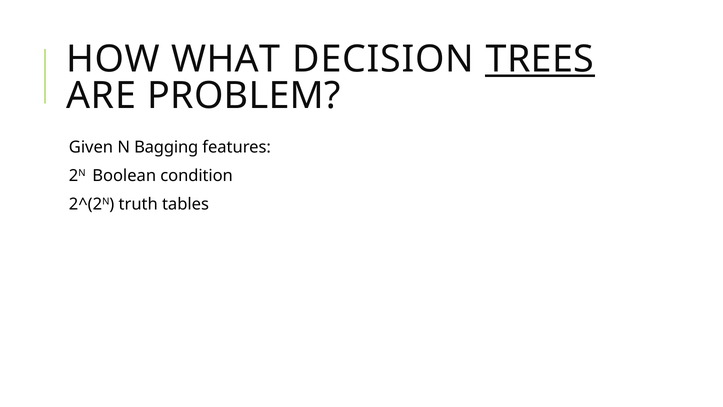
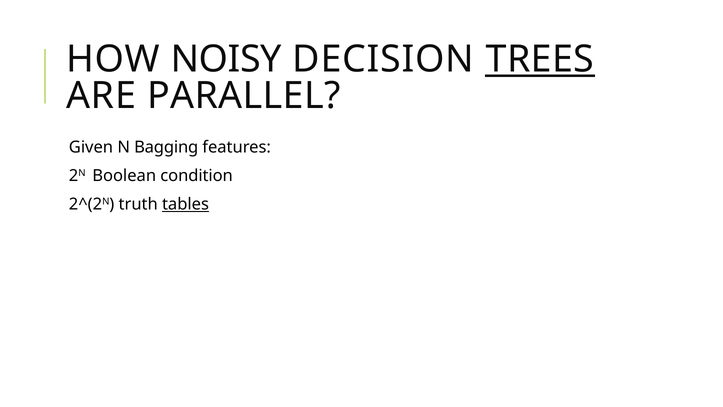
WHAT: WHAT -> NOISY (226, 59)
PROBLEM: PROBLEM -> PARALLEL (244, 96)
tables underline: none -> present (185, 204)
